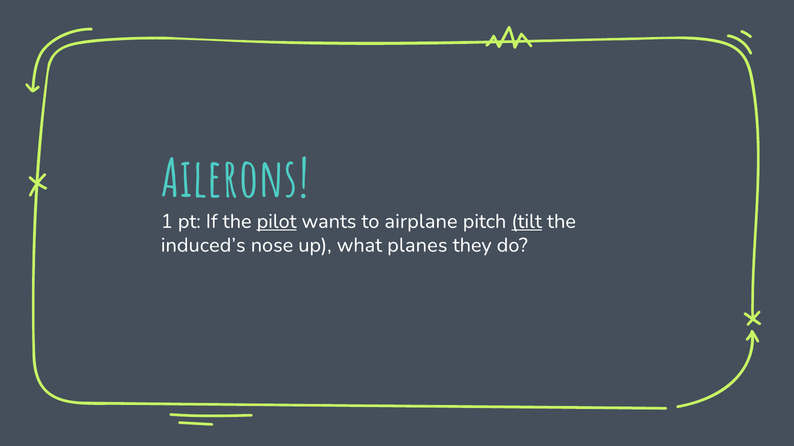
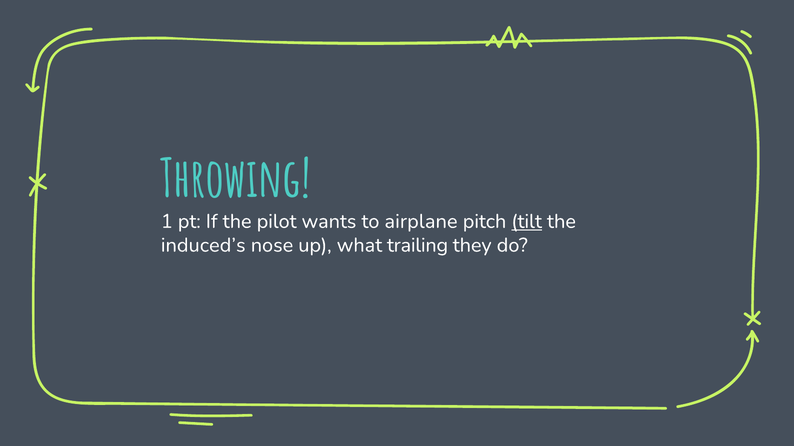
Ailerons: Ailerons -> Throwing (236, 180)
pilot underline: present -> none (277, 222)
planes: planes -> trailing (418, 245)
